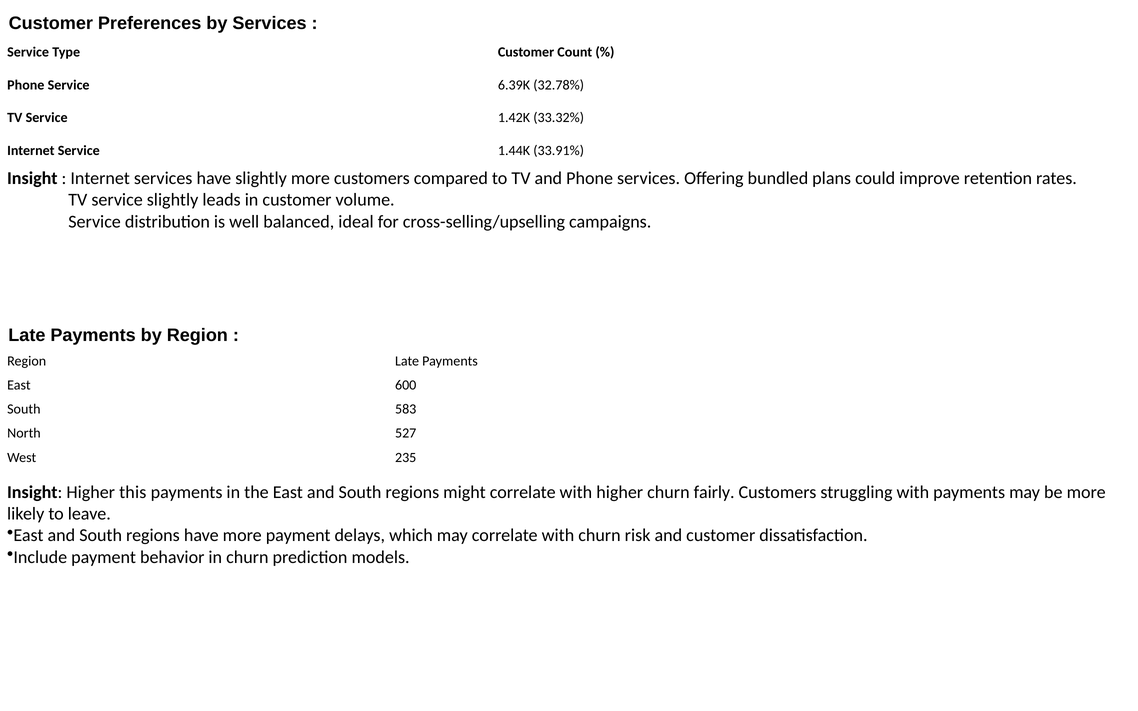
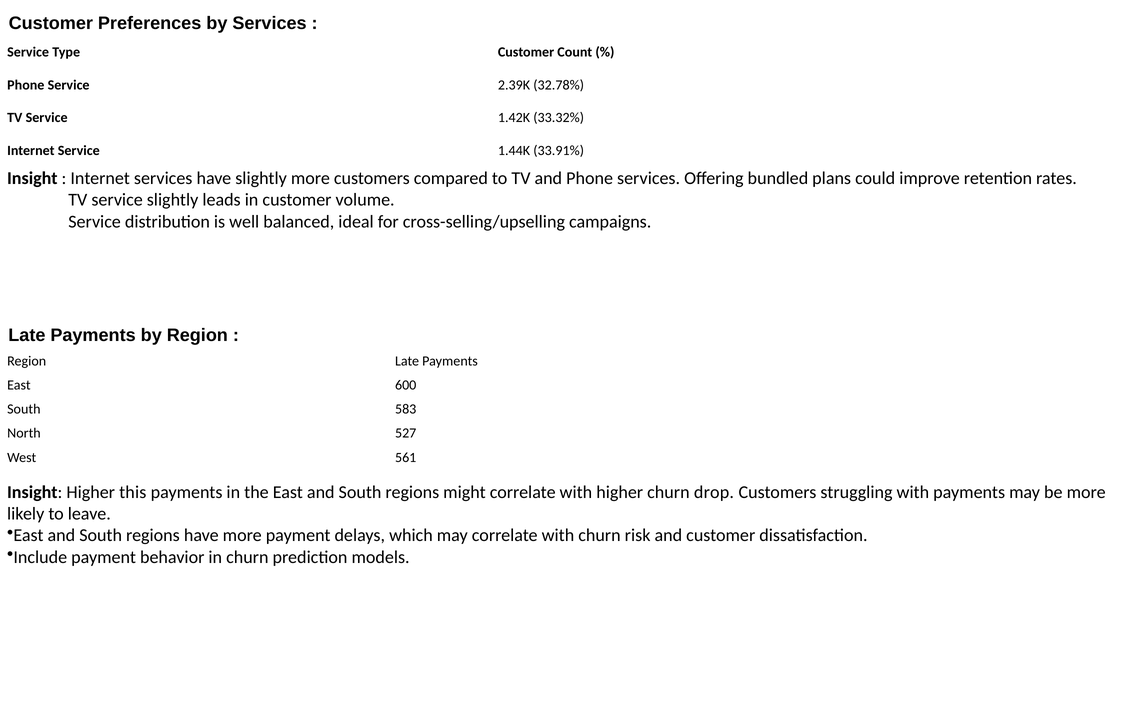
6.39K: 6.39K -> 2.39K (514, 85)
235: 235 -> 561 (406, 458)
fairly: fairly -> drop (714, 492)
